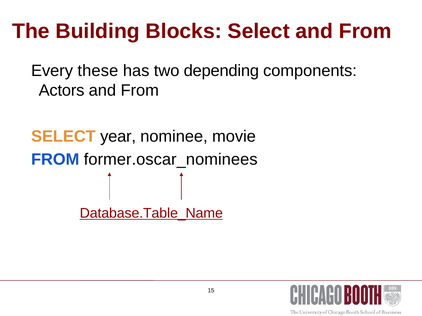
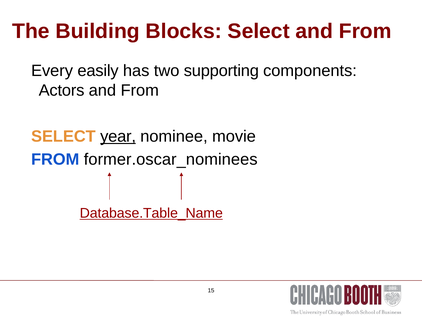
these: these -> easily (98, 71)
depending: depending -> supporting (221, 71)
year underline: none -> present (118, 137)
